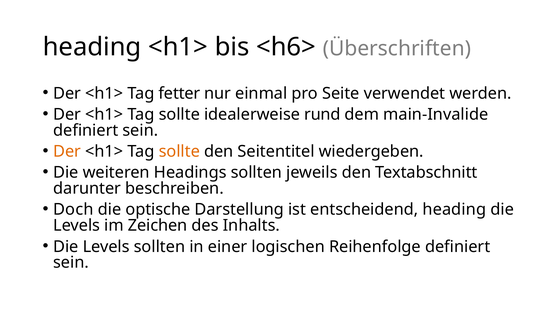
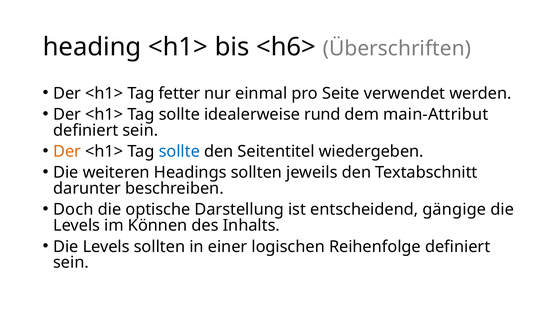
main-Invalide: main-Invalide -> main-Attribut (436, 114)
sollte colour: orange -> blue (179, 151)
entscheidend heading: heading -> gängige (454, 210)
Zeichen: Zeichen -> Können (158, 225)
